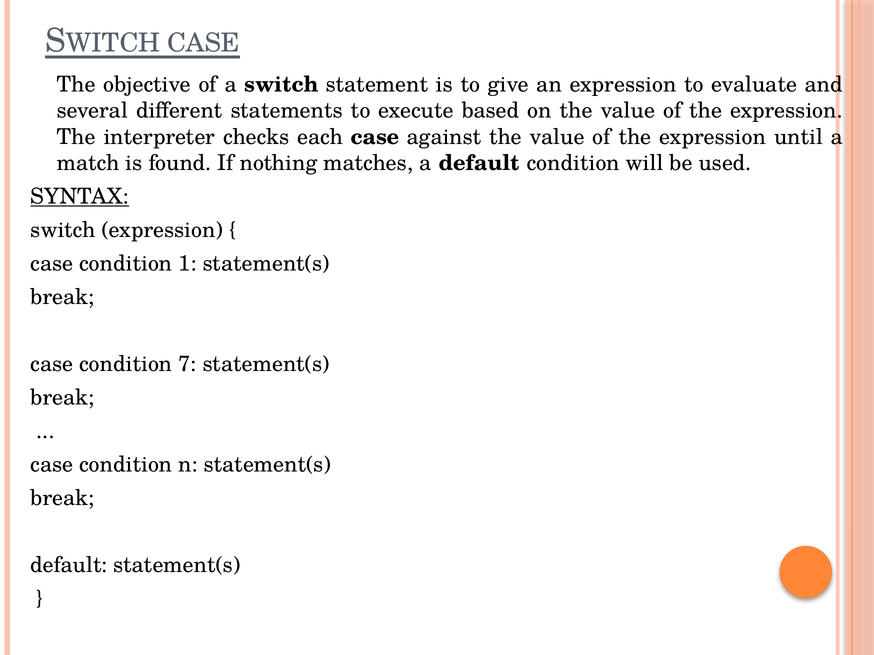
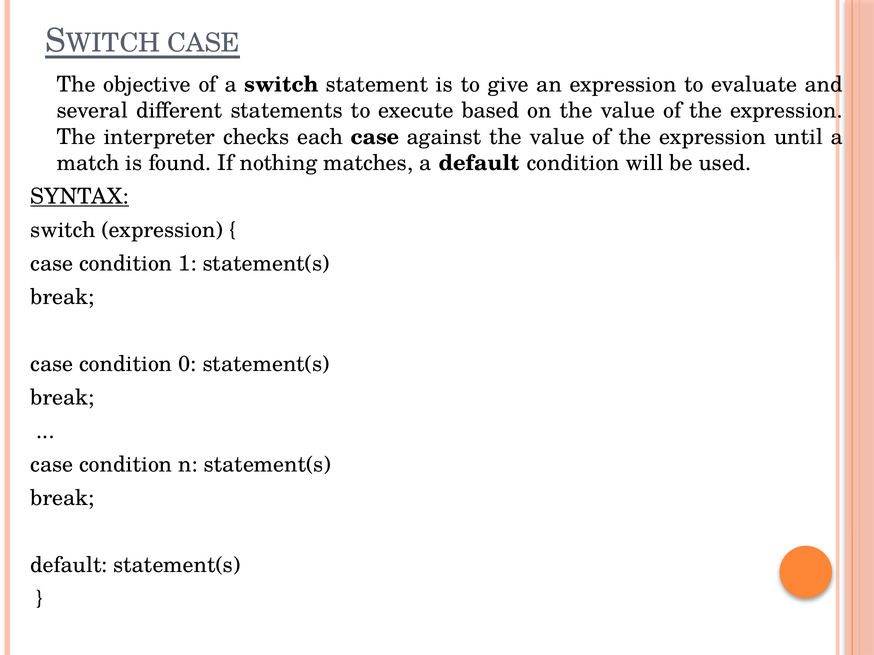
7: 7 -> 0 (187, 364)
